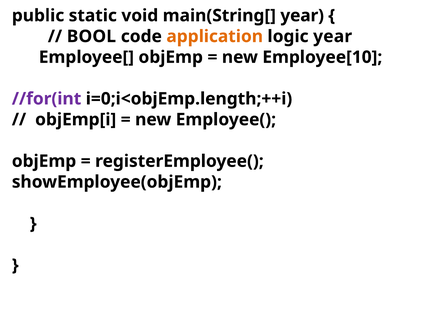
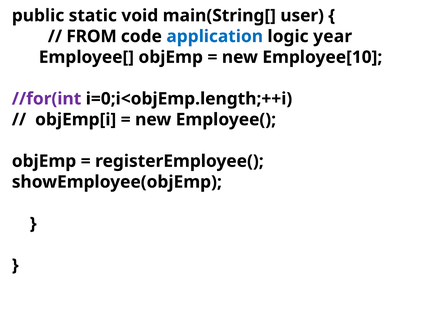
main(String[ year: year -> user (302, 16)
BOOL: BOOL -> FROM (92, 36)
application colour: orange -> blue (215, 36)
